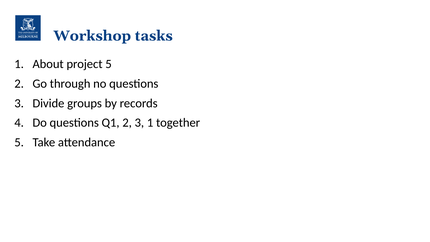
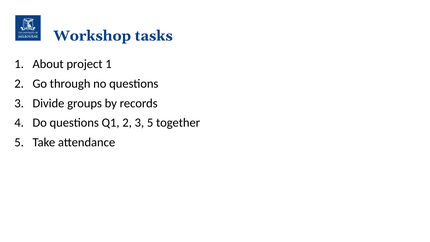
project 5: 5 -> 1 (109, 64)
3 1: 1 -> 5 (150, 123)
